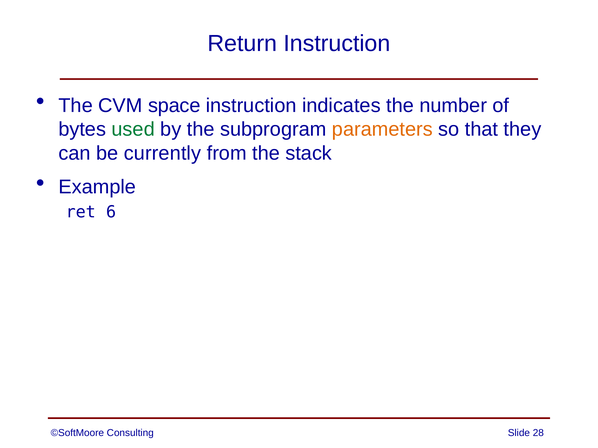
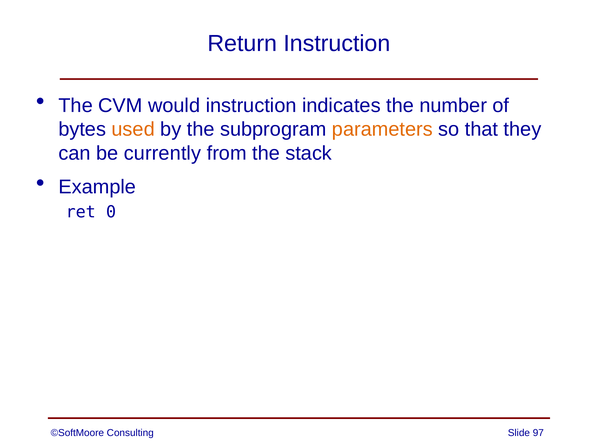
space: space -> would (174, 106)
used colour: green -> orange (133, 129)
6: 6 -> 0 (111, 212)
28: 28 -> 97 (538, 433)
